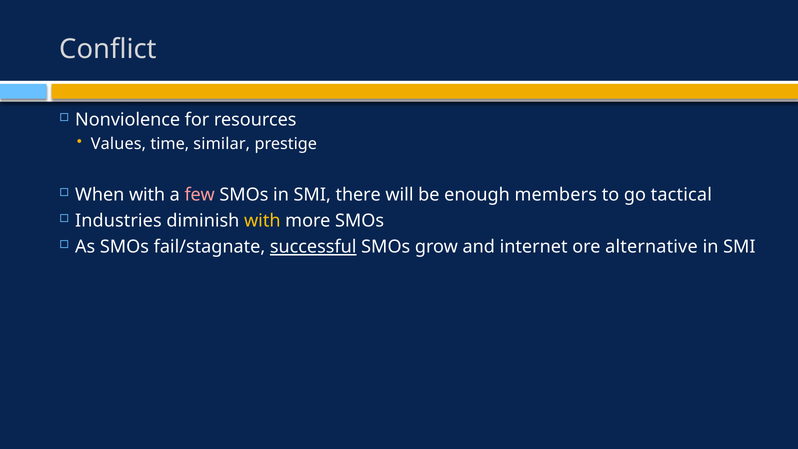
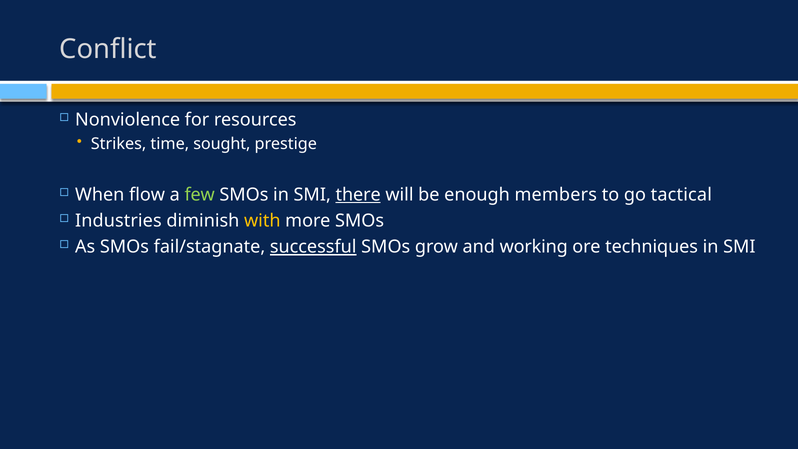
Values: Values -> Strikes (119, 144)
similar: similar -> sought (222, 144)
When with: with -> flow (147, 195)
few colour: pink -> light green (200, 195)
there underline: none -> present (358, 195)
internet: internet -> working (534, 247)
alternative: alternative -> techniques (652, 247)
